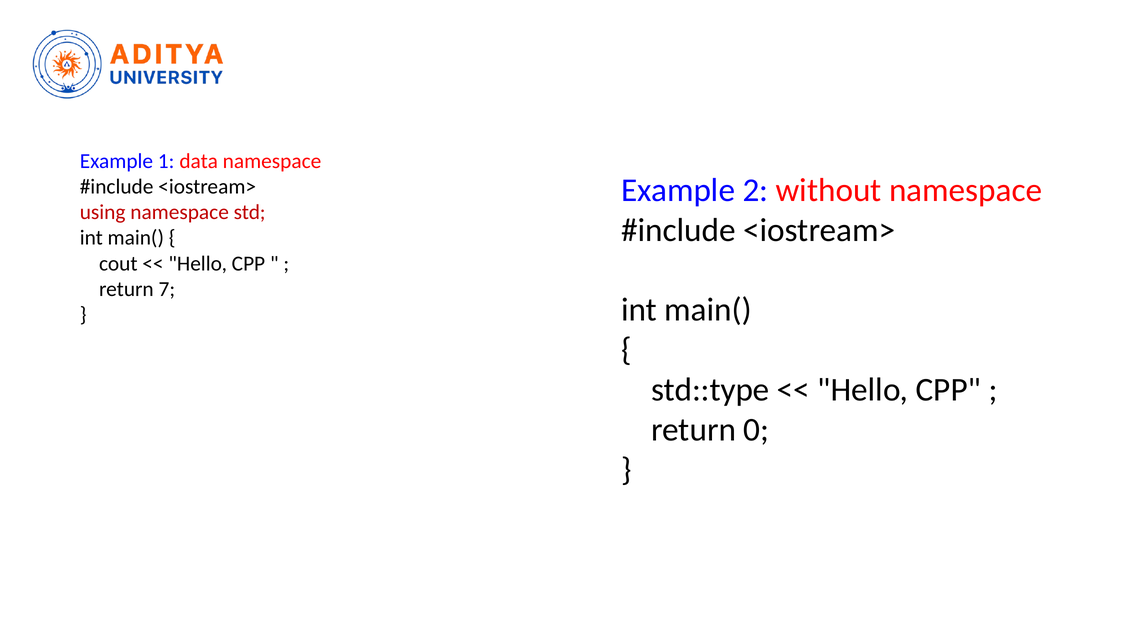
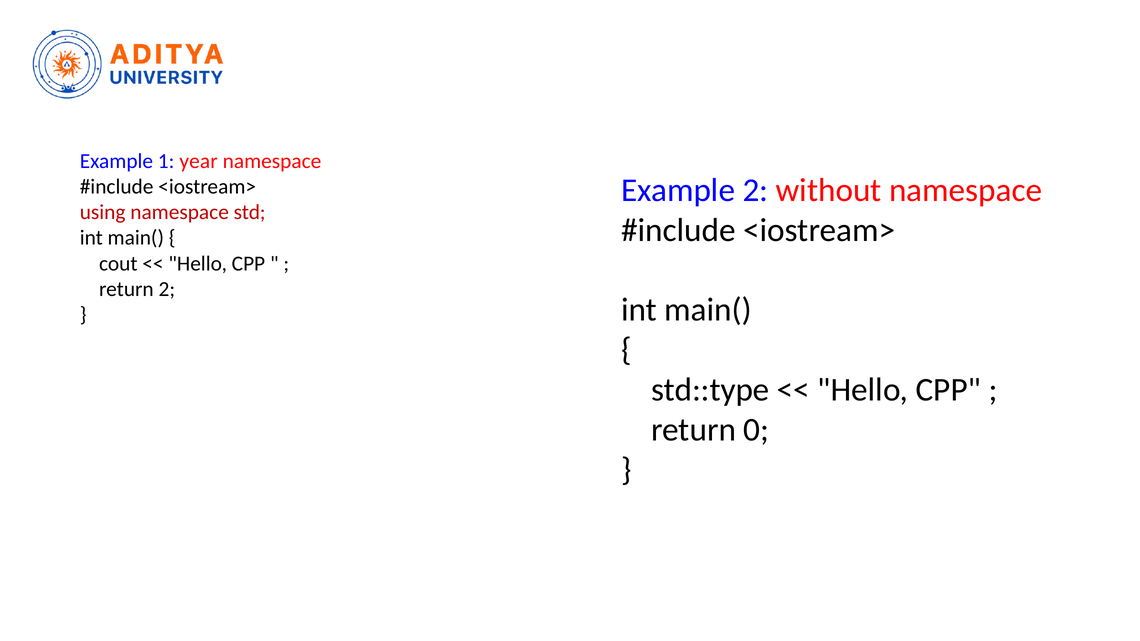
data: data -> year (199, 161)
return 7: 7 -> 2 (167, 289)
